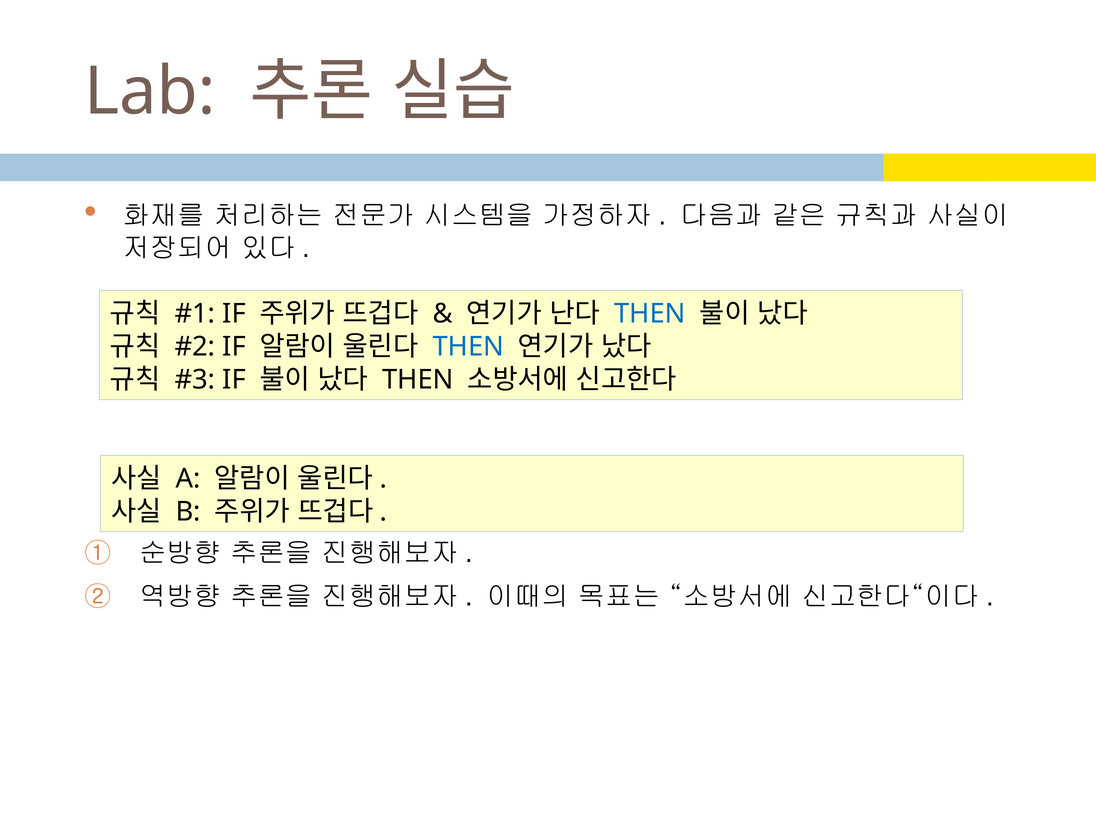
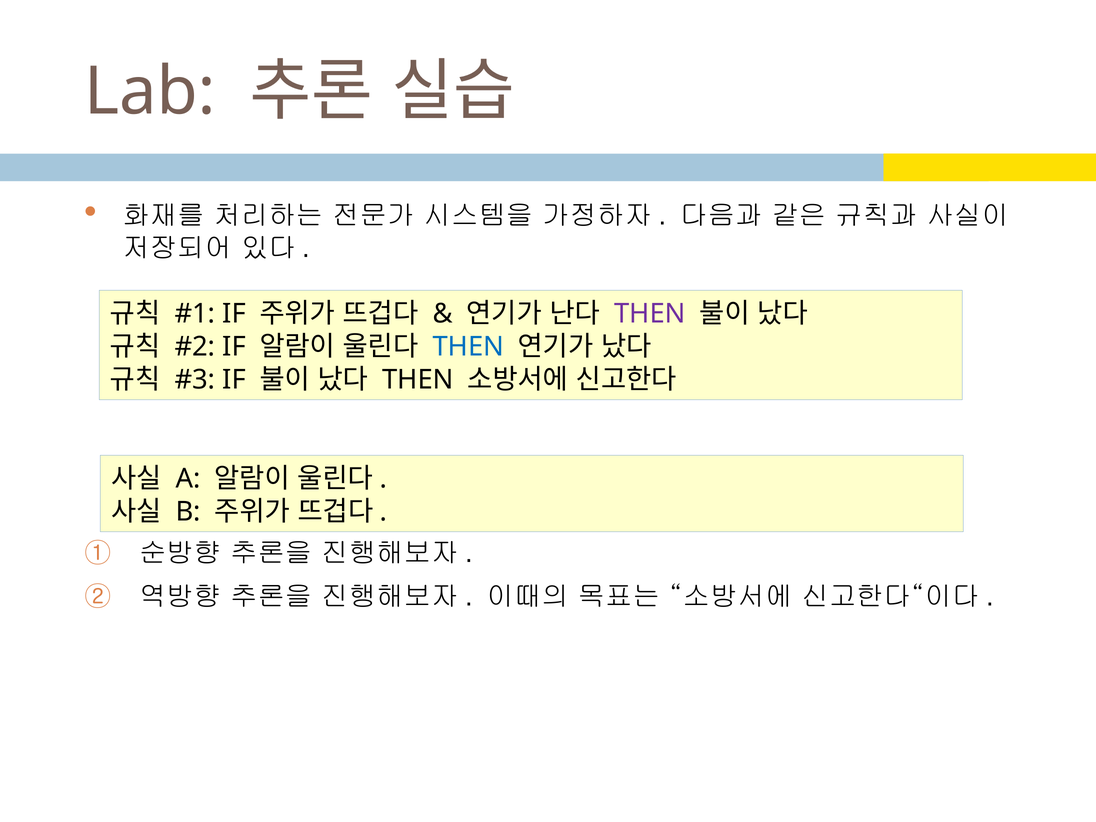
THEN colour: blue -> purple (650, 314)
